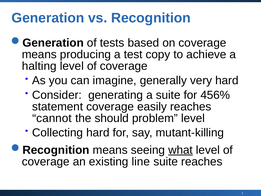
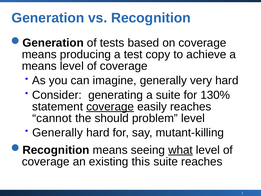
halting: halting -> means (39, 66)
456%: 456% -> 130% (215, 95)
coverage underline: none -> present (110, 106)
Collecting: Collecting -> Generally (58, 132)
line: line -> this (141, 161)
